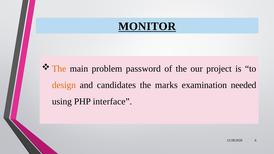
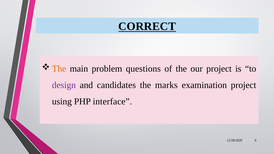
MONITOR: MONITOR -> CORRECT (147, 26)
password: password -> questions (143, 69)
design colour: orange -> purple (64, 85)
examination needed: needed -> project (244, 85)
